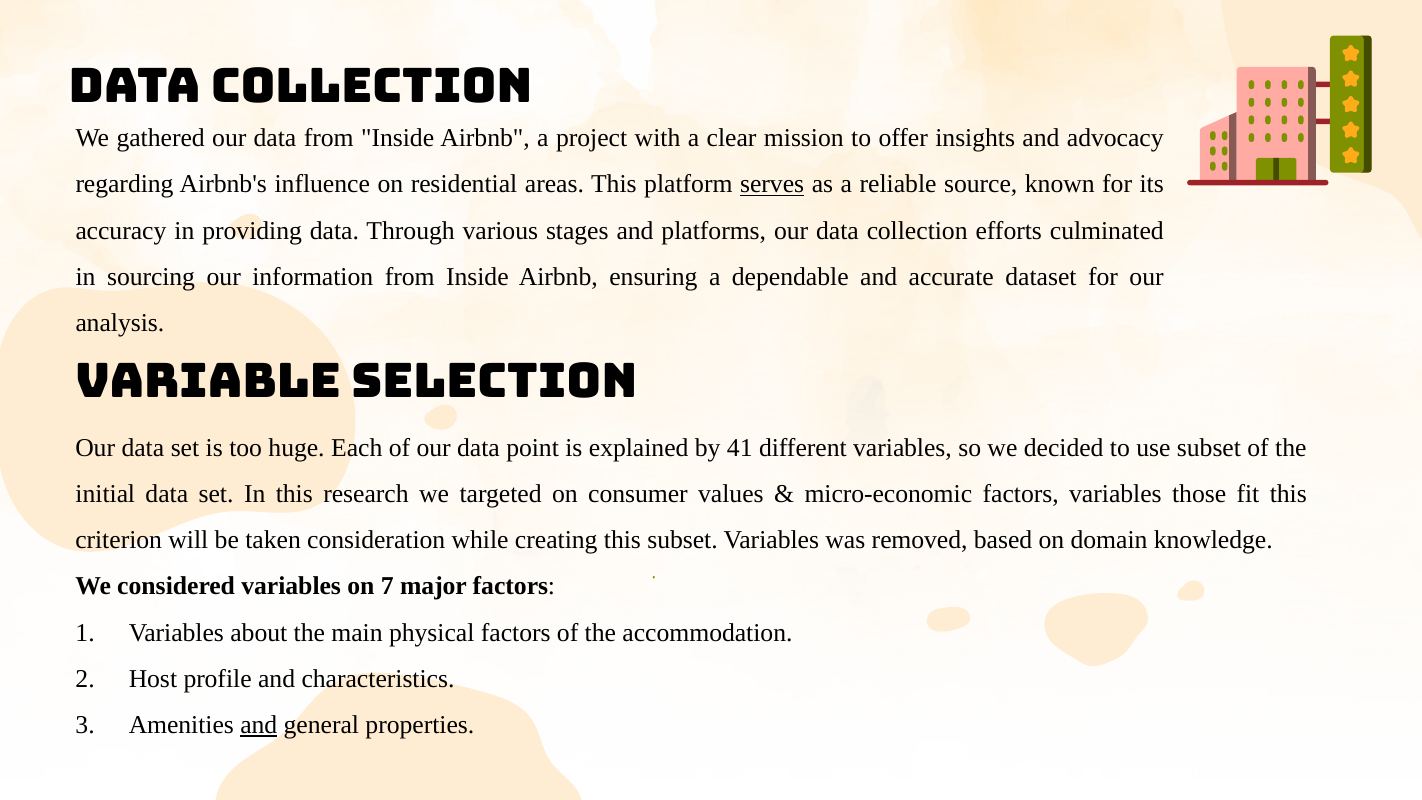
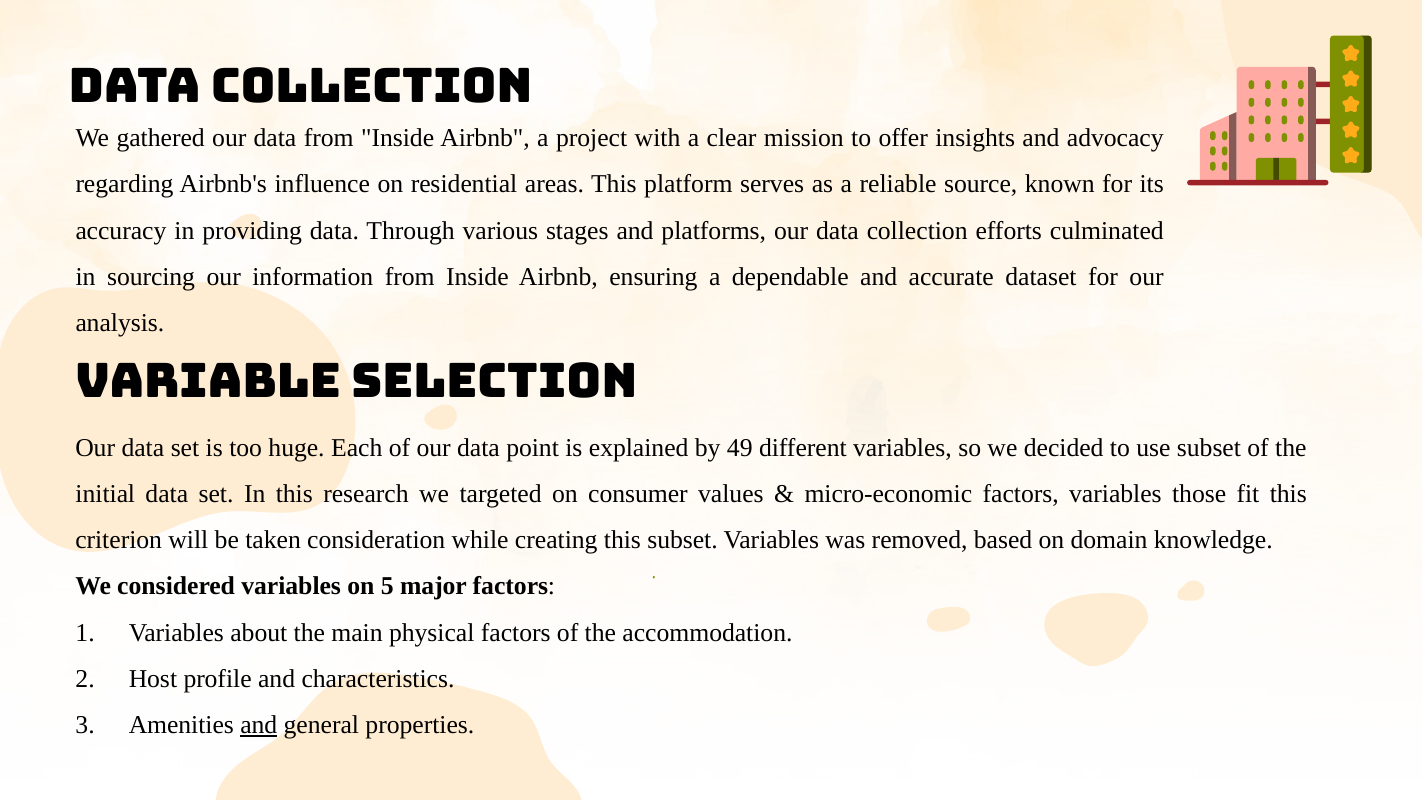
serves underline: present -> none (772, 184)
41: 41 -> 49 (740, 448)
7: 7 -> 5 (387, 586)
